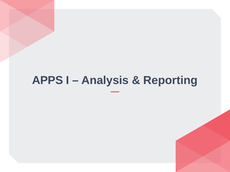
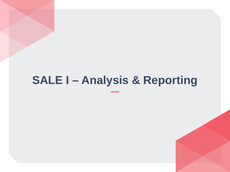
APPS: APPS -> SALE (48, 80)
